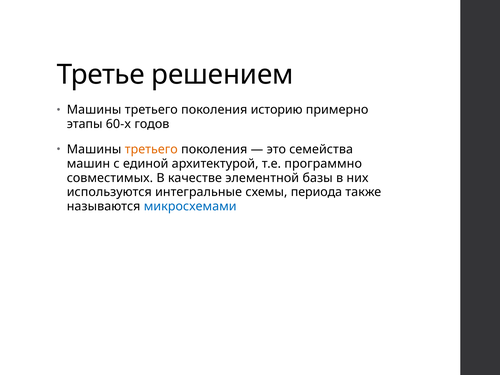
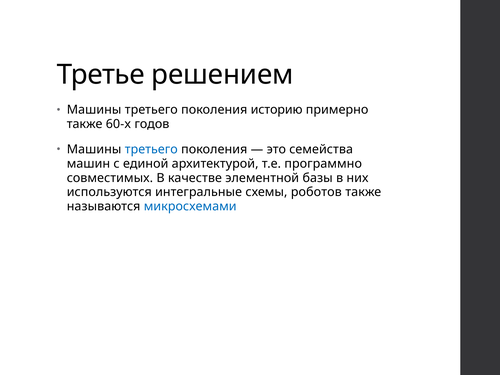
этапы: этапы -> также (85, 124)
третьего colour: orange -> blue (151, 149)
периода: периода -> роботов (316, 192)
